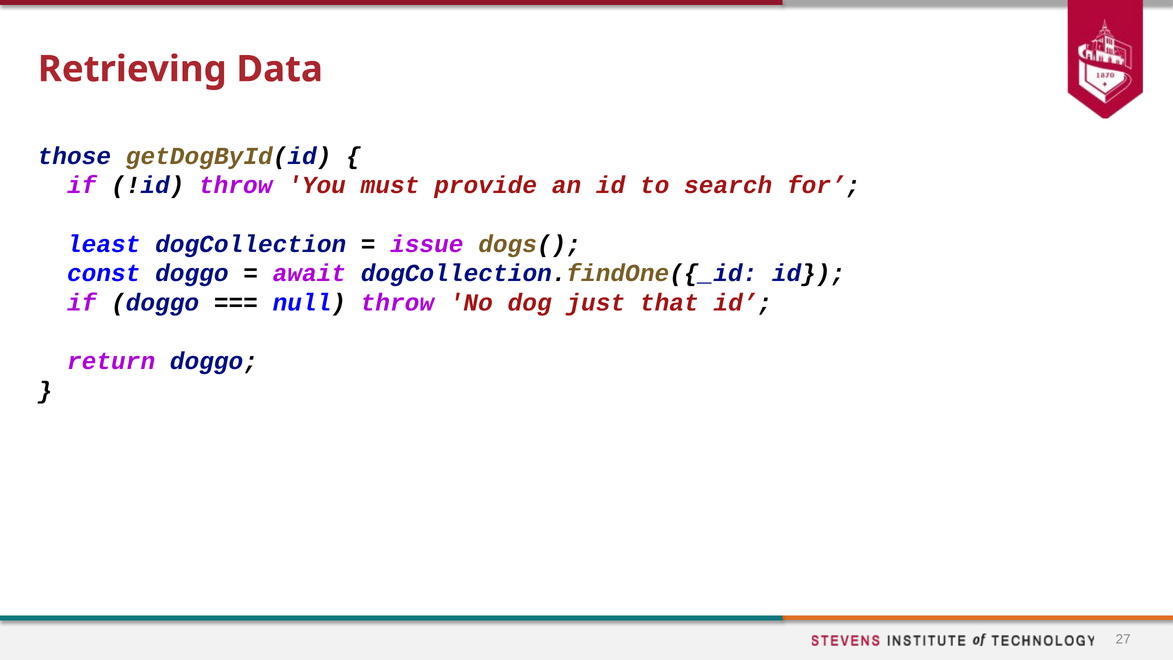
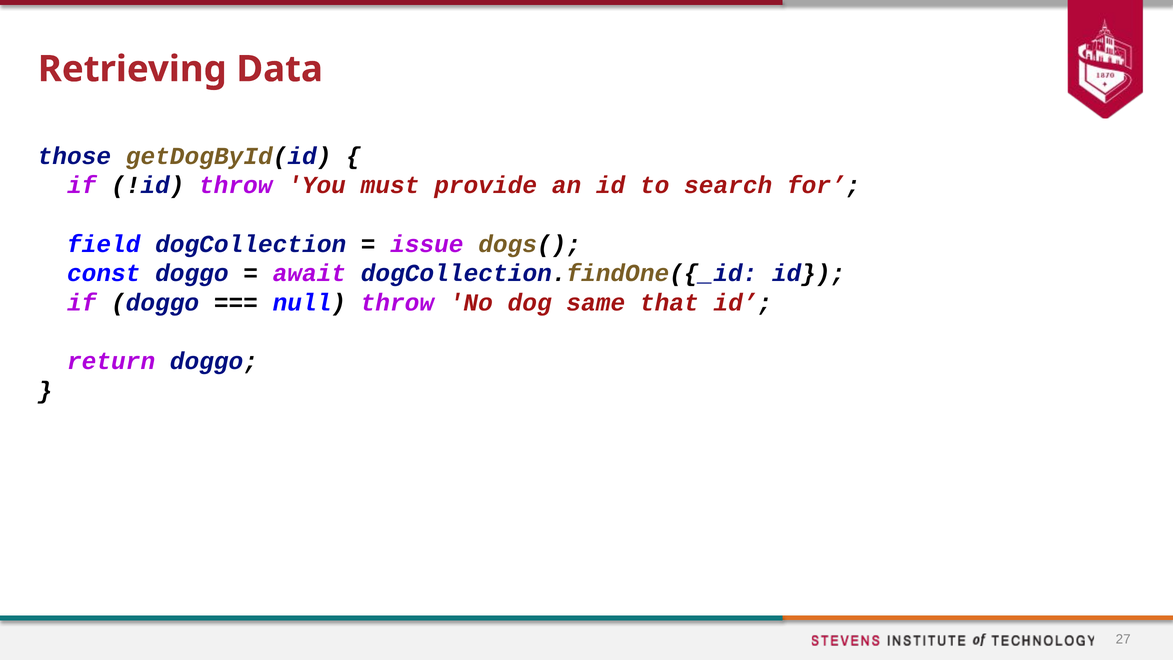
least: least -> field (104, 244)
just: just -> same (596, 303)
